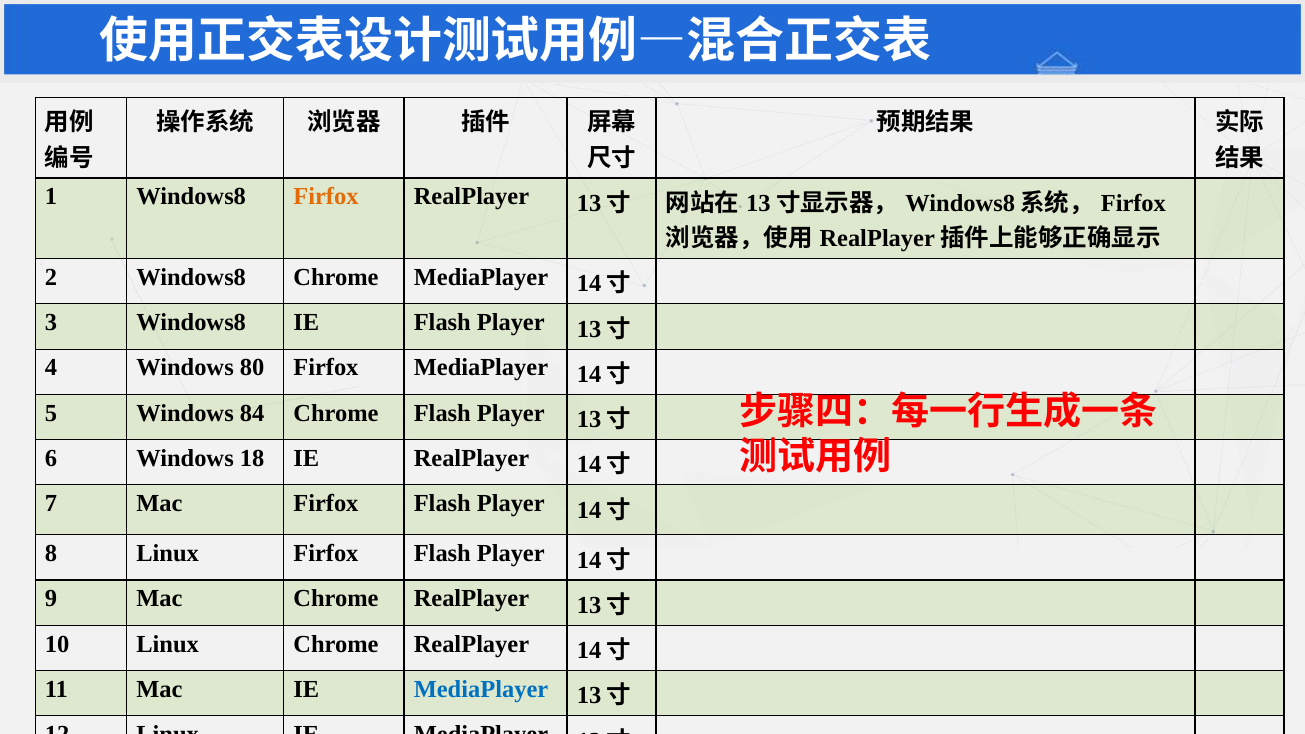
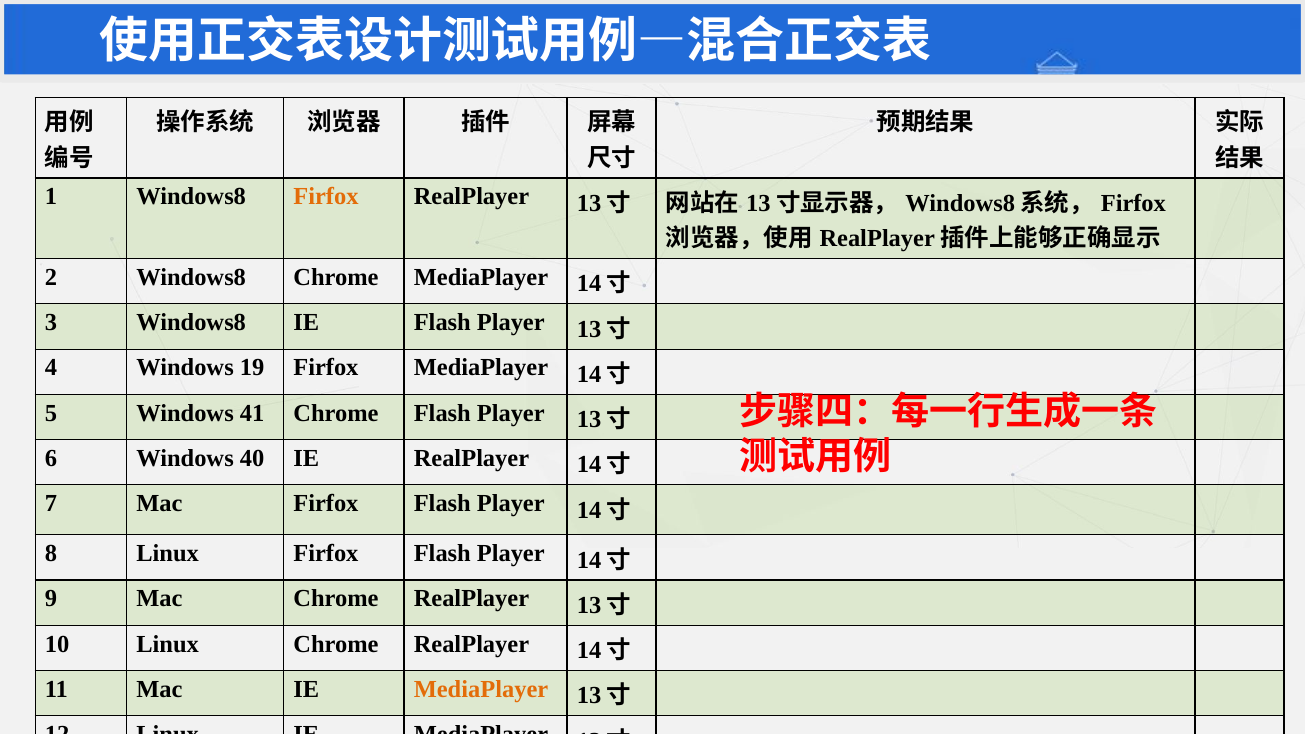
80: 80 -> 19 (252, 368)
84: 84 -> 41 (252, 413)
18: 18 -> 40 (252, 458)
MediaPlayer colour: blue -> orange (481, 689)
